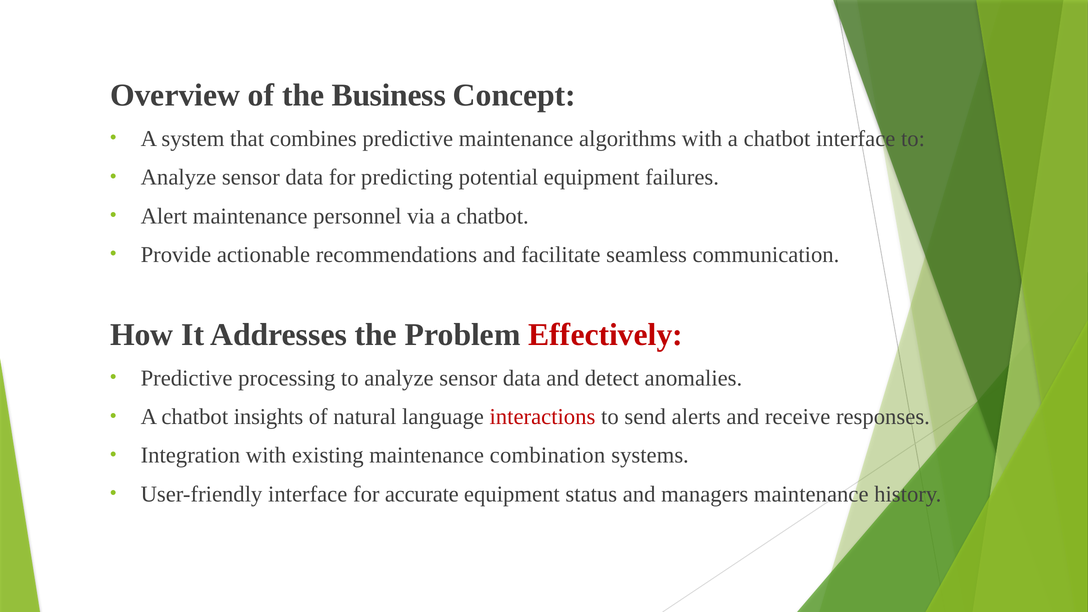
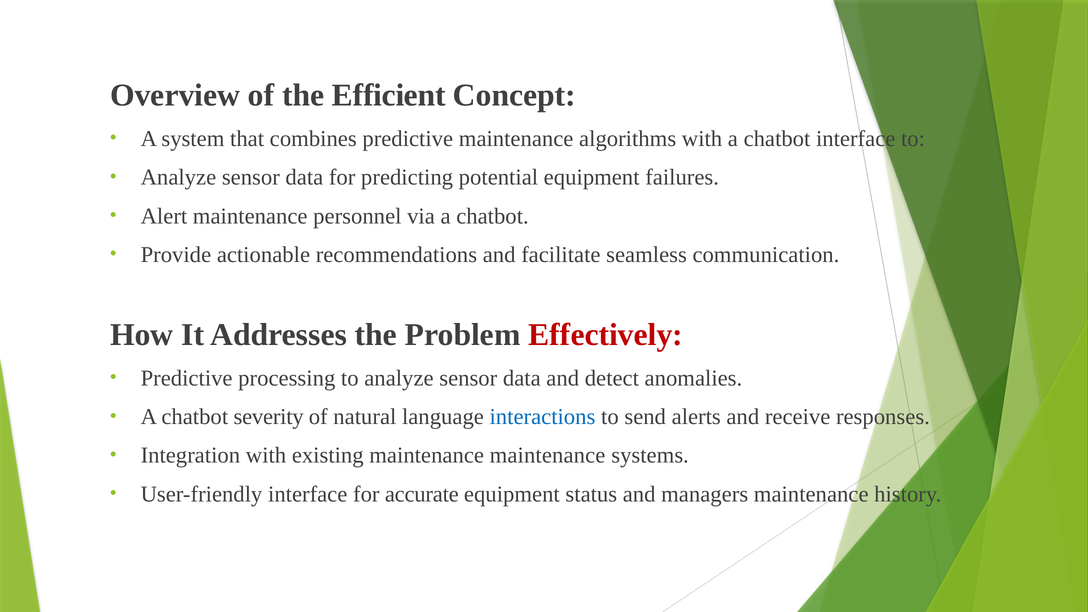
Business: Business -> Efficient (389, 95)
insights: insights -> severity (269, 417)
interactions colour: red -> blue (542, 417)
maintenance combination: combination -> maintenance (548, 456)
